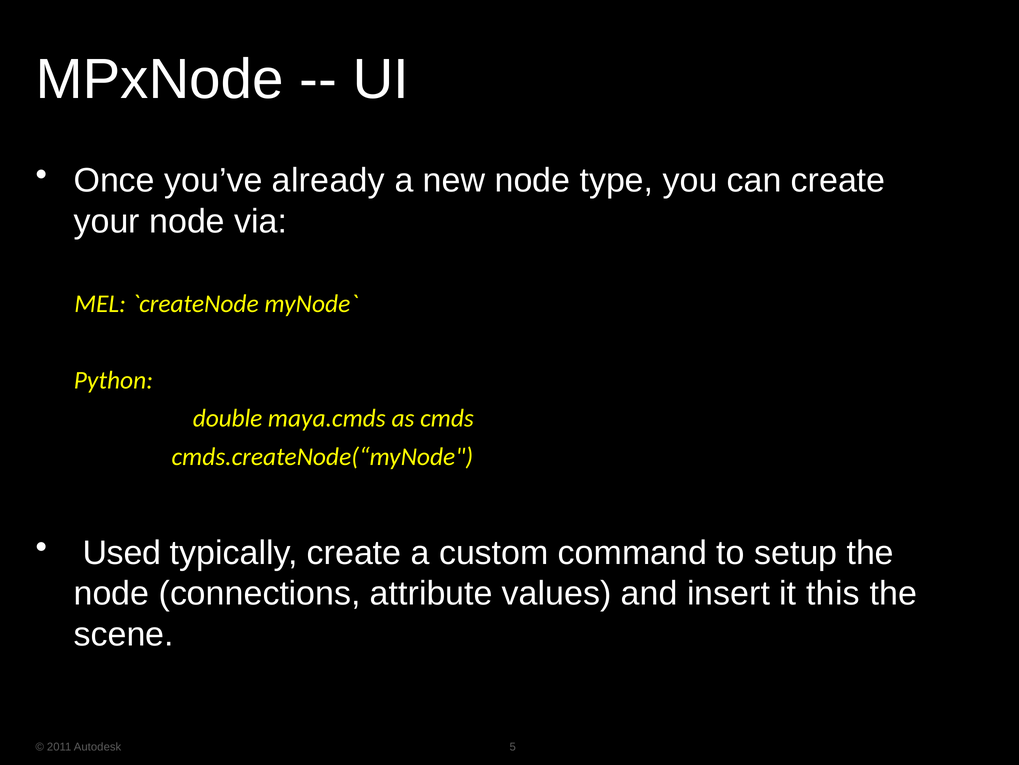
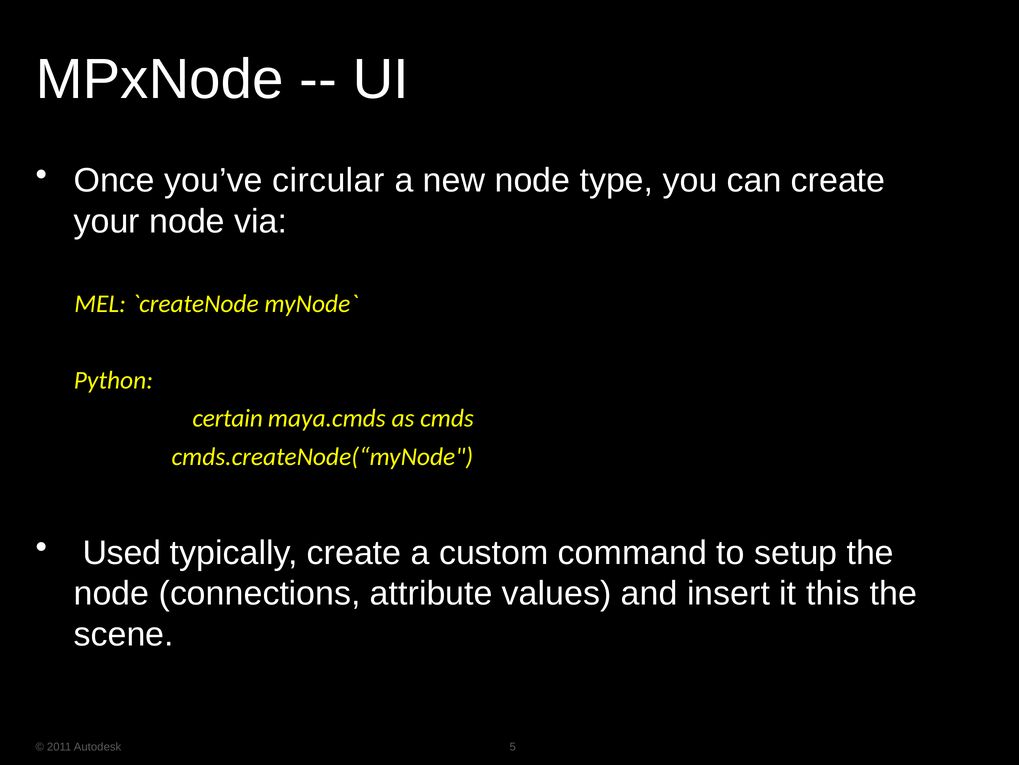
already: already -> circular (328, 181)
double: double -> certain (228, 418)
